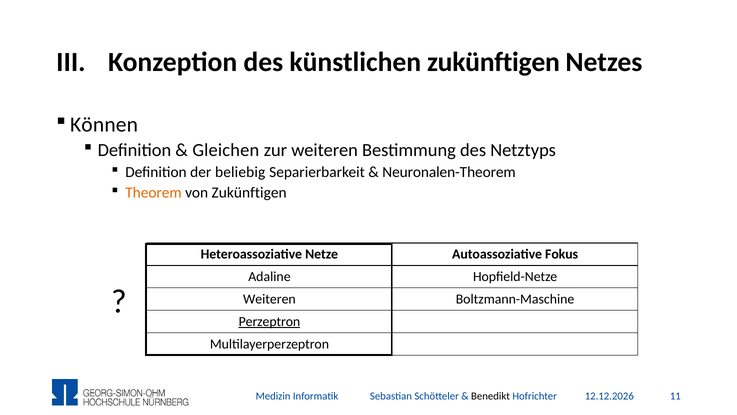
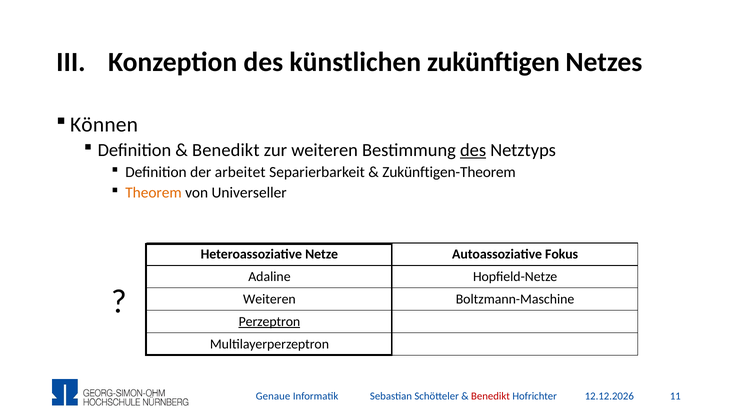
Gleichen: Gleichen -> Benedikt (226, 150)
des underline: none -> present (473, 150)
beliebig: beliebig -> arbeitet (240, 172)
Neuronalen-Theorem: Neuronalen-Theorem -> Zukünftigen-Theorem (449, 172)
von Zukünftigen: Zukünftigen -> Universeller (249, 193)
Medizin: Medizin -> Genaue (273, 396)
Benedikt colour: black -> red (490, 396)
